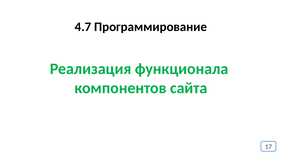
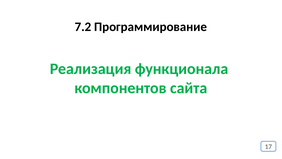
4.7: 4.7 -> 7.2 (83, 27)
